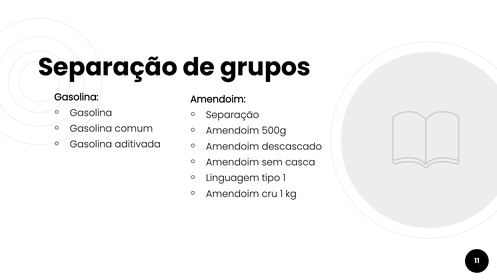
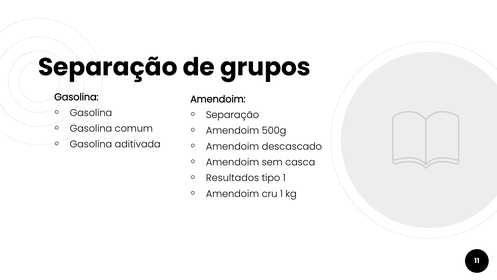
Linguagem: Linguagem -> Resultados (233, 178)
